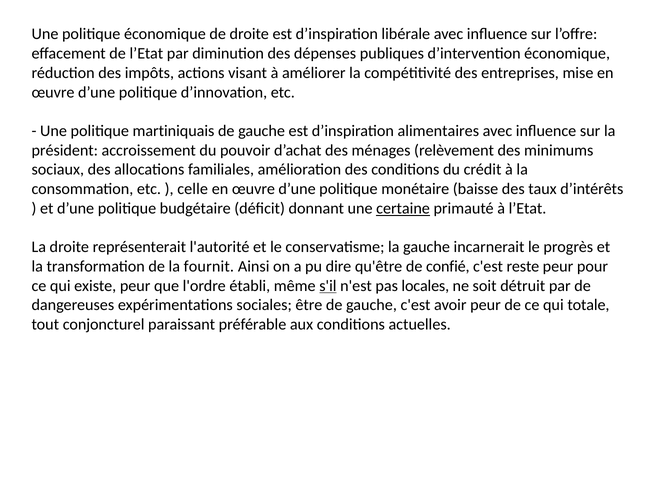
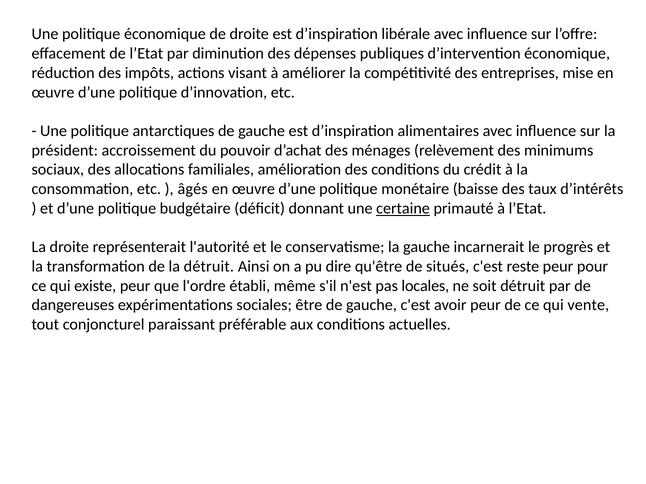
martiniquais: martiniquais -> antarctiques (173, 131)
celle: celle -> âgés (193, 189)
la fournit: fournit -> détruit (209, 267)
confié: confié -> situés (448, 267)
s'il underline: present -> none (328, 286)
totale: totale -> vente (588, 305)
